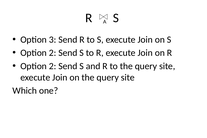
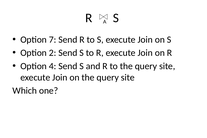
3: 3 -> 7 (53, 40)
2: 2 -> 4 (53, 66)
